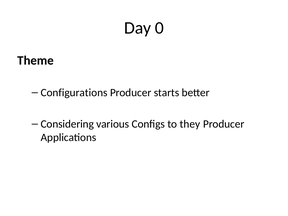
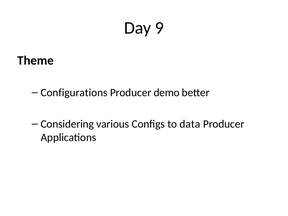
0: 0 -> 9 (159, 28)
starts: starts -> demo (167, 93)
they: they -> data (190, 124)
